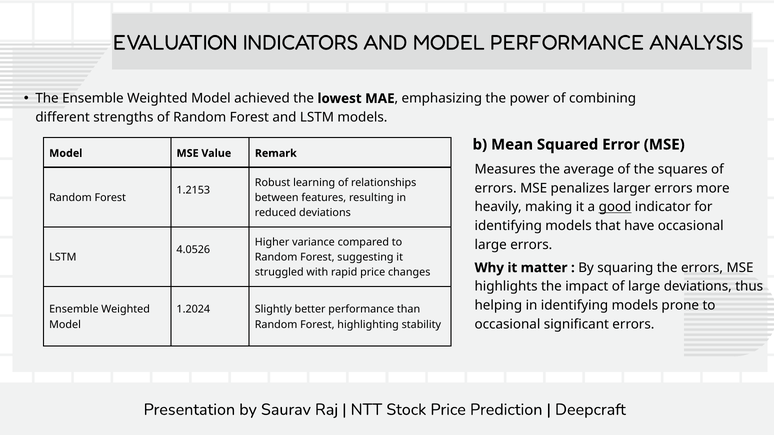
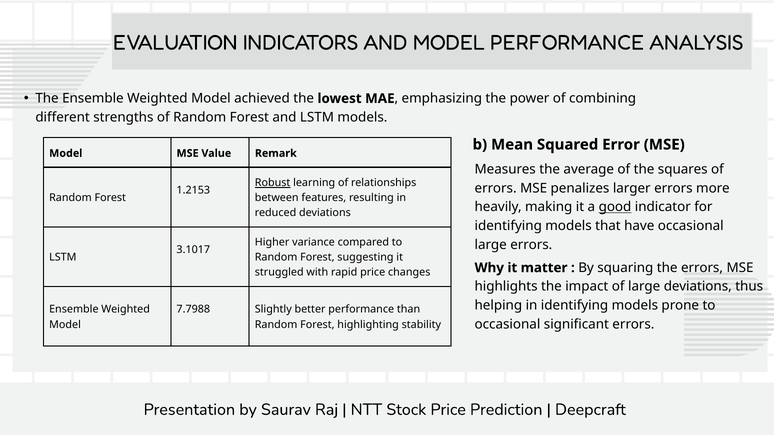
Robust underline: none -> present (273, 183)
4.0526: 4.0526 -> 3.1017 (193, 250)
1.2024: 1.2024 -> 7.7988 (193, 310)
